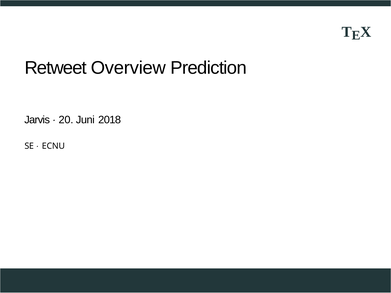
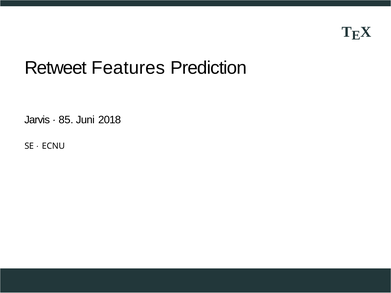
Overview: Overview -> Features (128, 68)
20: 20 -> 85 (66, 120)
